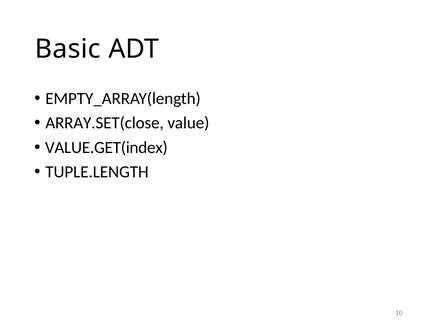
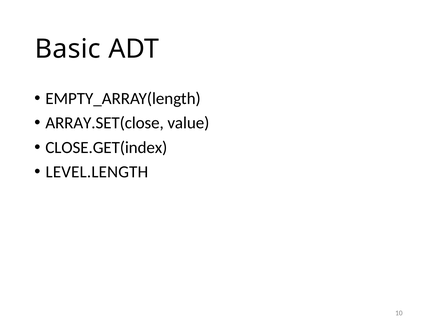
VALUE.GET(index: VALUE.GET(index -> CLOSE.GET(index (106, 147)
TUPLE.LENGTH: TUPLE.LENGTH -> LEVEL.LENGTH (97, 172)
